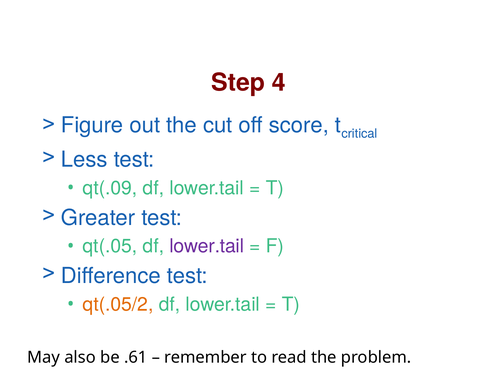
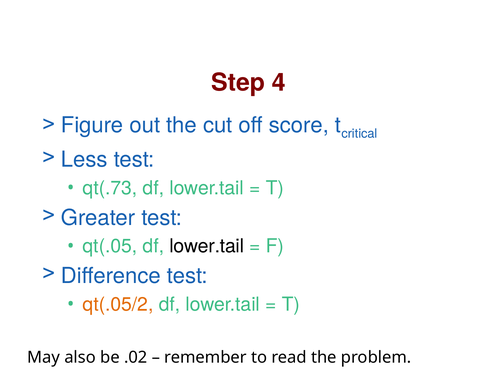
qt(.09: qt(.09 -> qt(.73 (110, 188)
lower.tail colour: purple -> black (207, 246)
.61: .61 -> .02 (136, 357)
